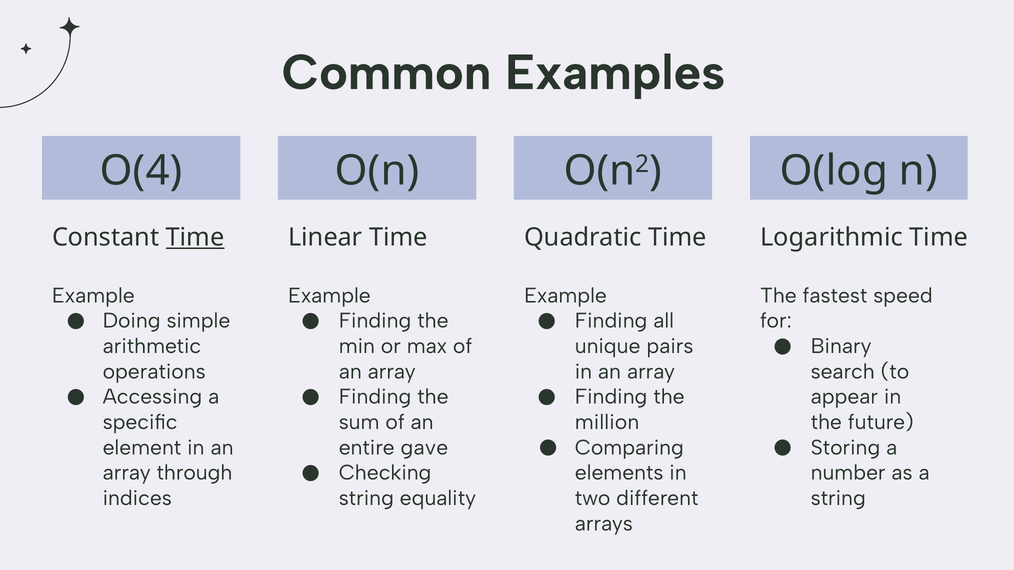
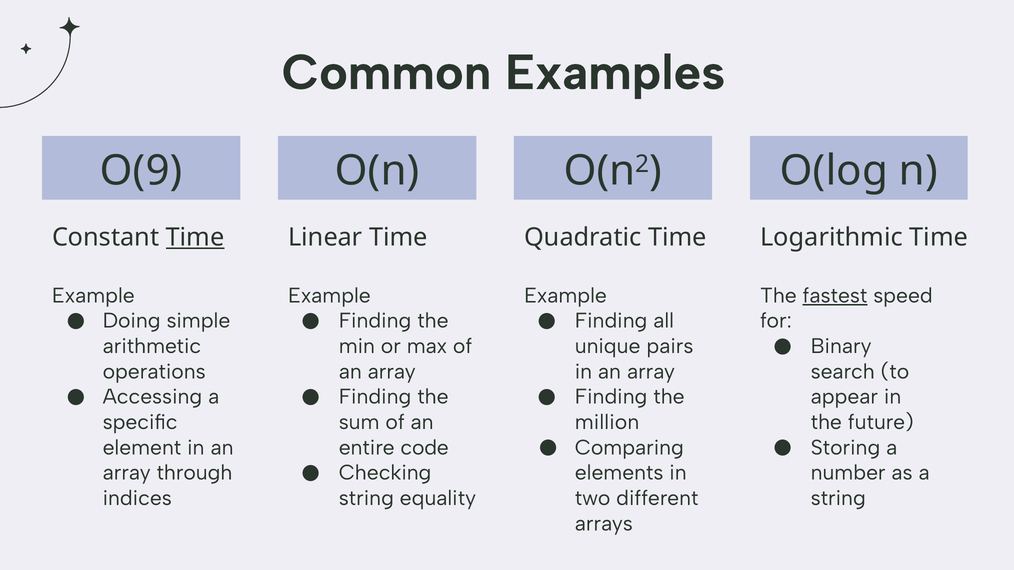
O(4: O(4 -> O(9 (141, 171)
fastest underline: none -> present (835, 296)
gave: gave -> code (425, 448)
